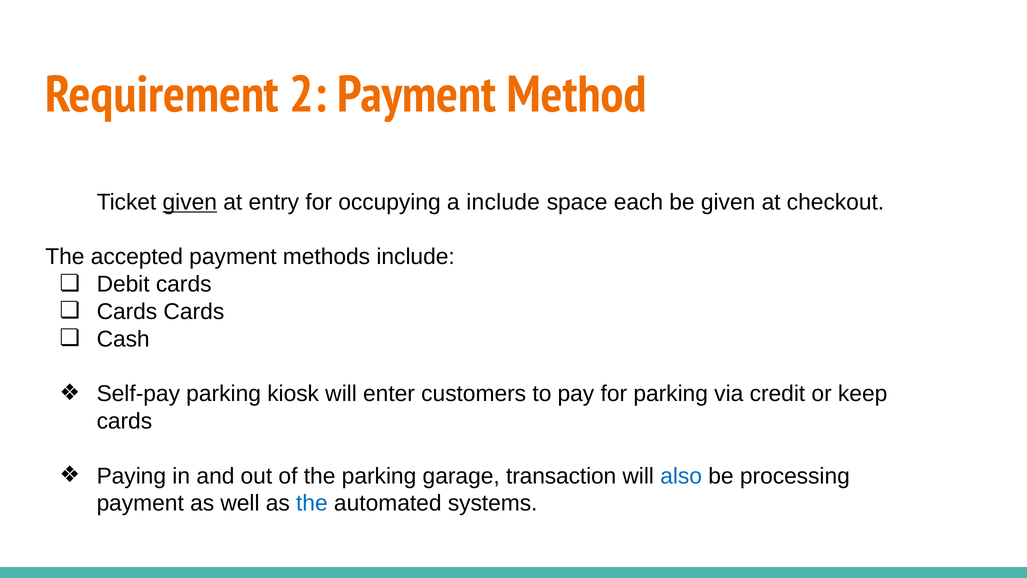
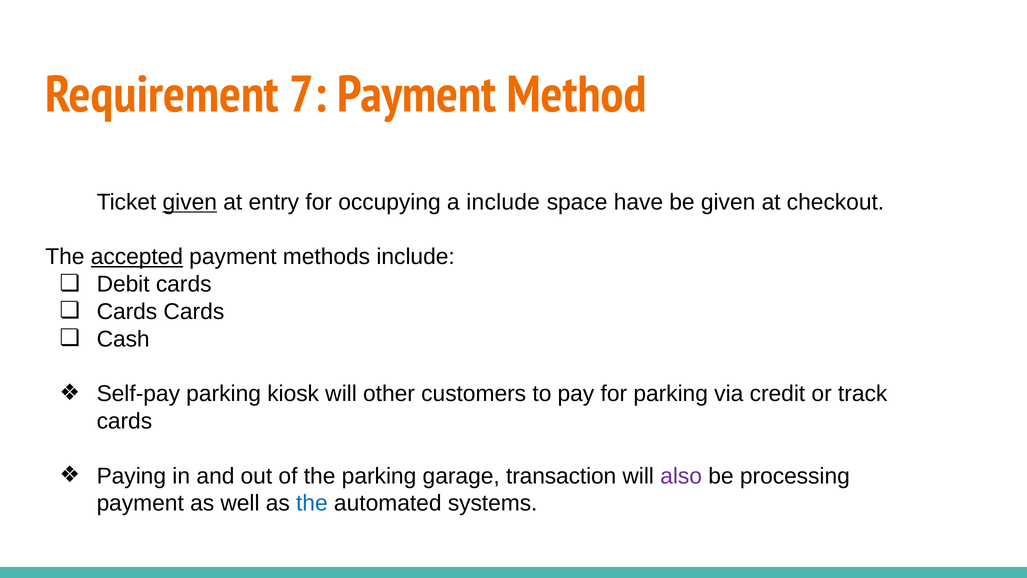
2: 2 -> 7 (308, 95)
each: each -> have (638, 202)
accepted underline: none -> present (137, 257)
enter: enter -> other (389, 394)
keep: keep -> track (863, 394)
also colour: blue -> purple (681, 476)
